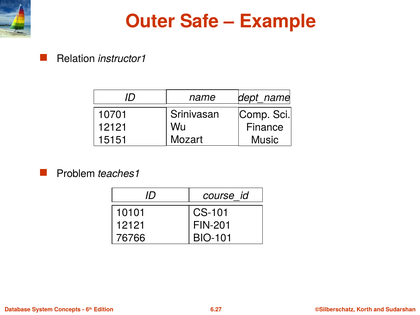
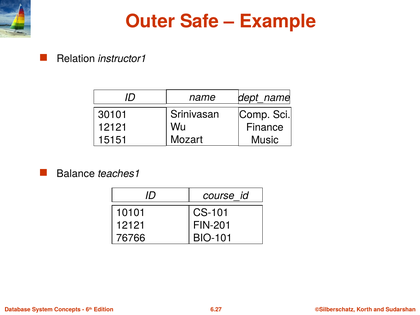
10701: 10701 -> 30101 (113, 115)
Problem: Problem -> Balance (76, 174)
